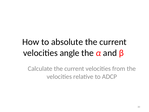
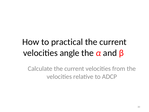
absolute: absolute -> practical (67, 42)
